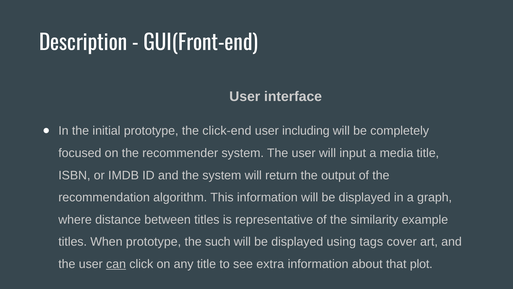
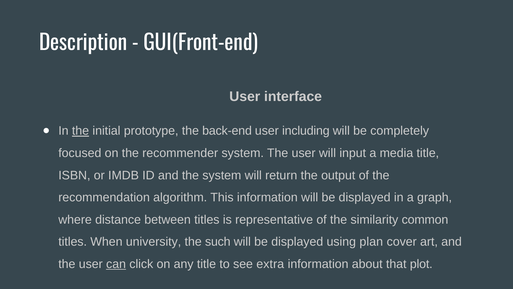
the underline: none -> present (81, 131)
click-end: click-end -> back-end (227, 131)
example: example -> common (425, 219)
When prototype: prototype -> university (154, 242)
tags: tags -> plan (371, 242)
